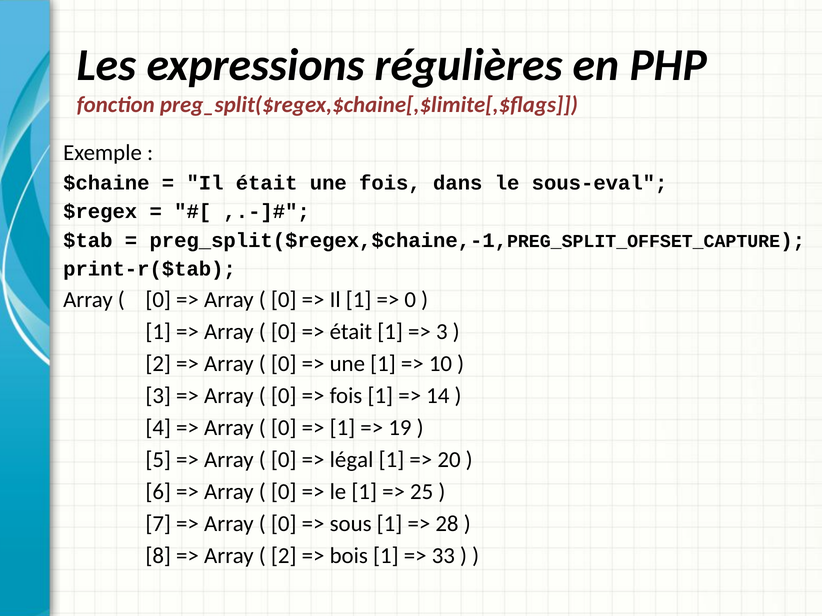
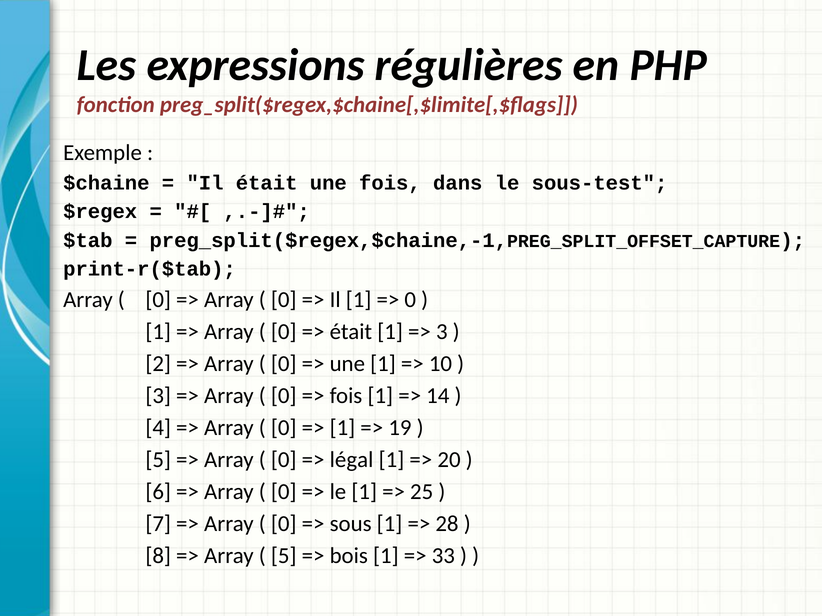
sous-eval: sous-eval -> sous-test (600, 183)
2: 2 -> 5 (284, 556)
